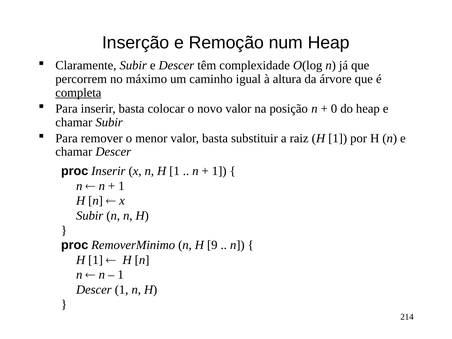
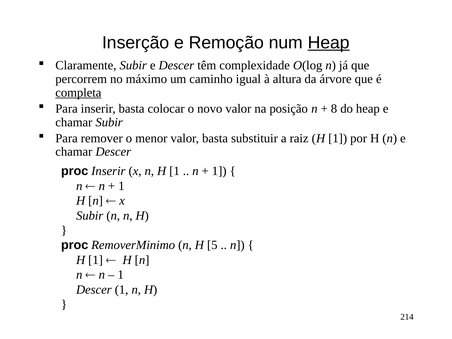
Heap underline: none -> present (329, 43)
0: 0 -> 8 (334, 109)
9: 9 -> 5 (212, 245)
